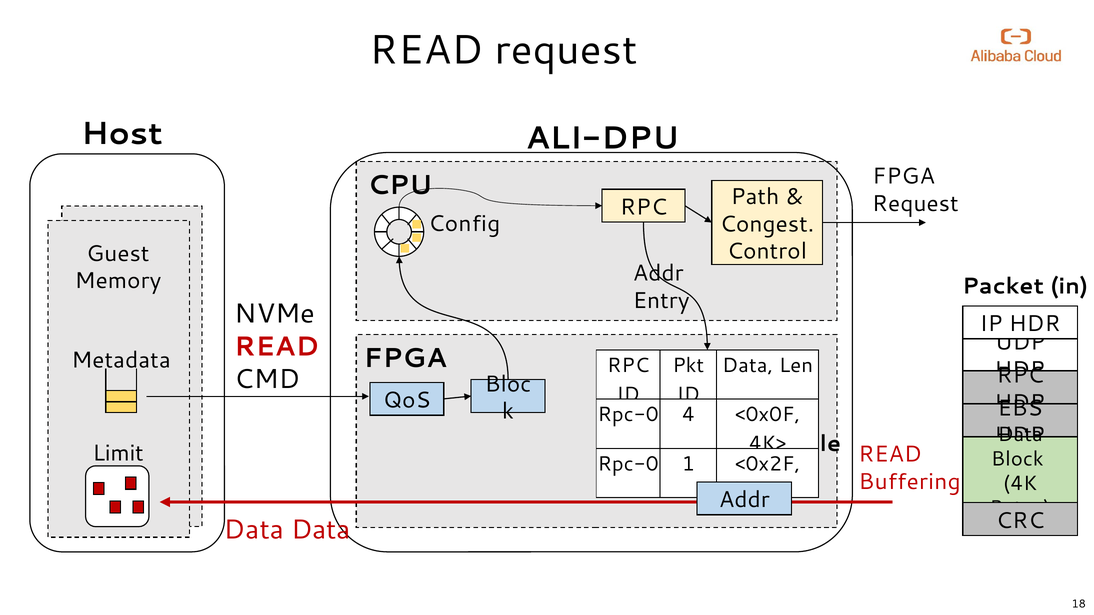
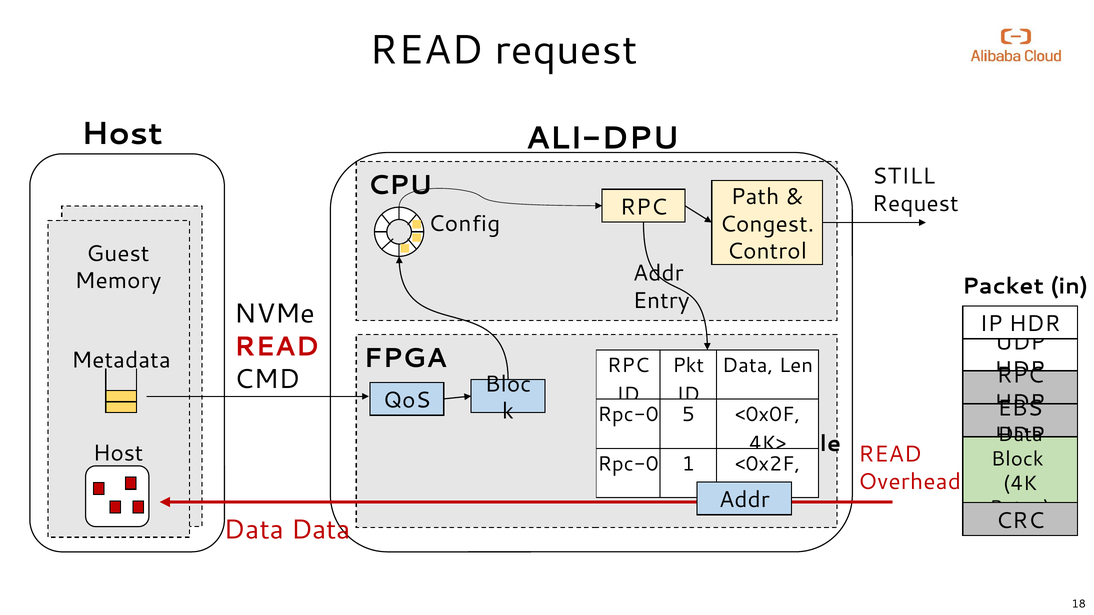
CPU FPGA: FPGA -> STILL (904, 176)
4: 4 -> 5 (688, 415)
Limit: Limit -> Host (118, 454)
Buffering: Buffering -> Overhead (910, 482)
